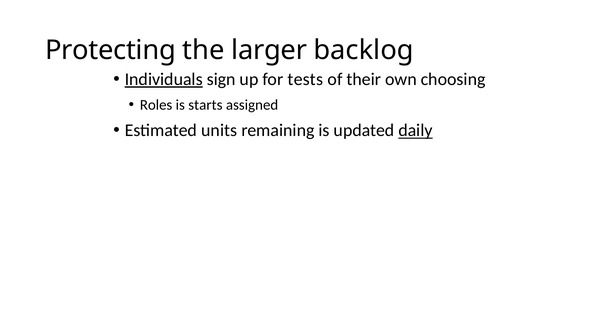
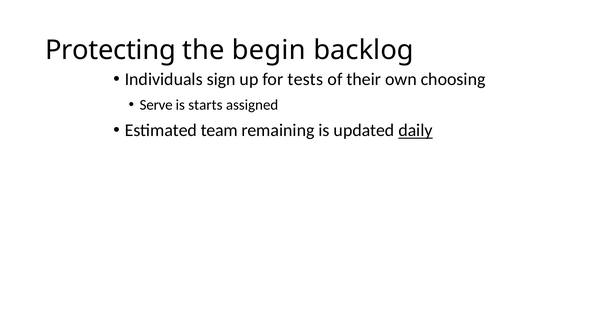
larger: larger -> begin (269, 50)
Individuals underline: present -> none (164, 79)
Roles: Roles -> Serve (156, 105)
units: units -> team (219, 130)
